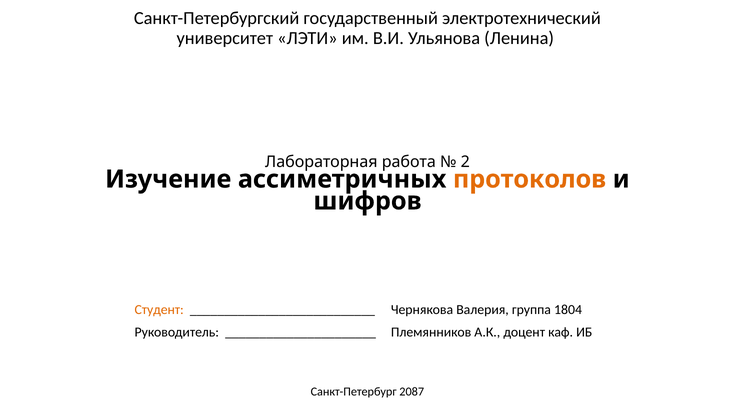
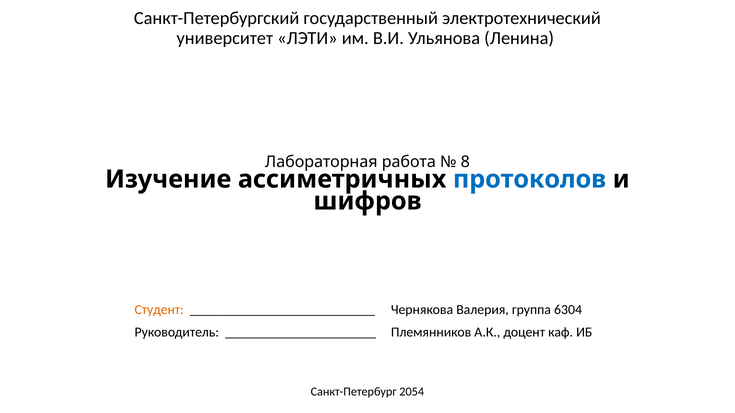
2: 2 -> 8 (465, 162)
протоколов colour: orange -> blue (530, 179)
1804: 1804 -> 6304 (568, 310)
2087: 2087 -> 2054 (412, 392)
